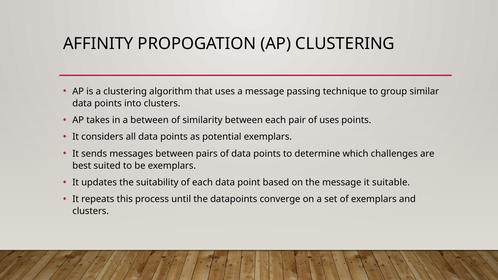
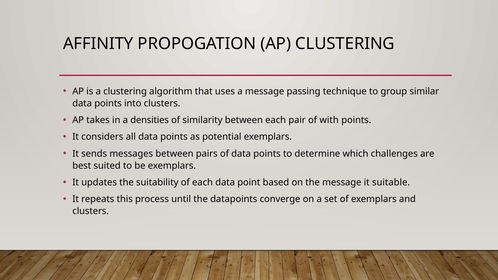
a between: between -> densities (150, 120)
of uses: uses -> with (329, 120)
